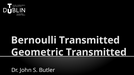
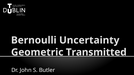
Bernoulli Transmitted: Transmitted -> Uncertainty (89, 40)
